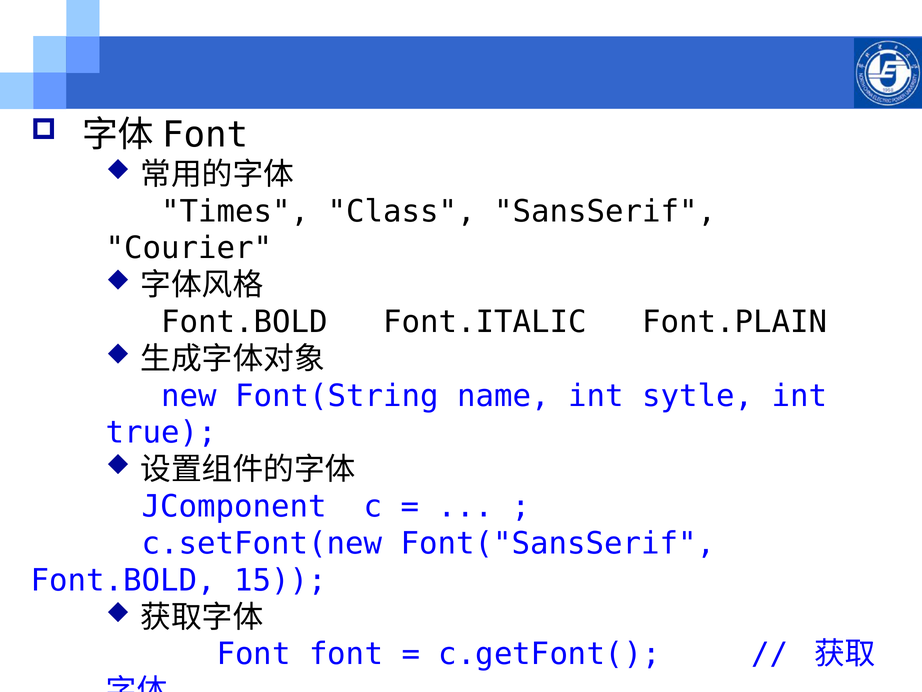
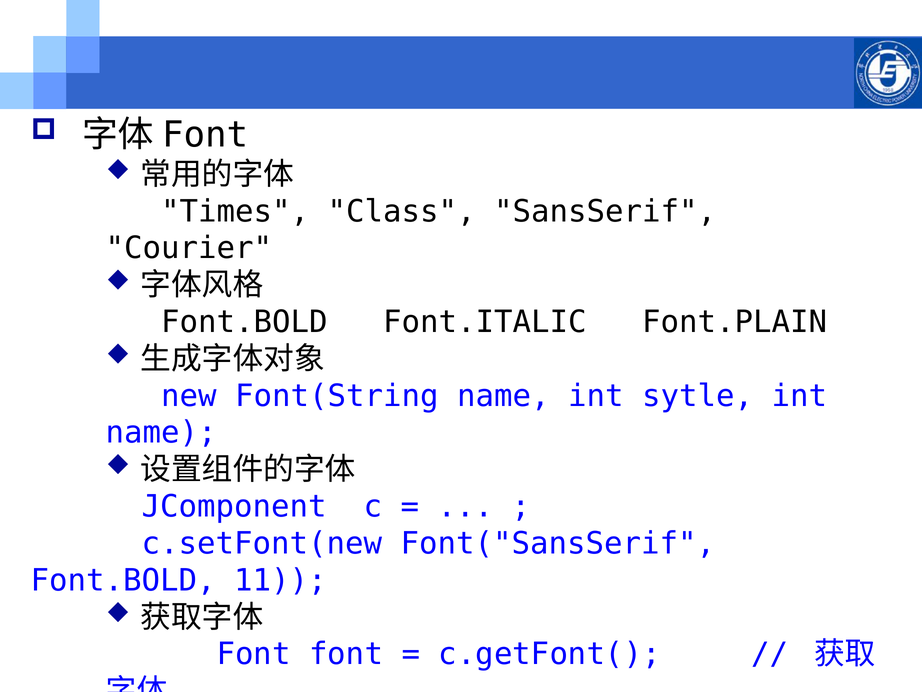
true: true -> name (161, 433)
15: 15 -> 11 (281, 580)
